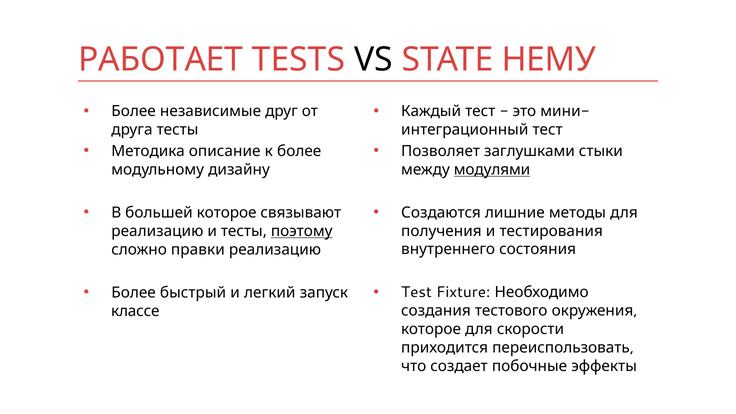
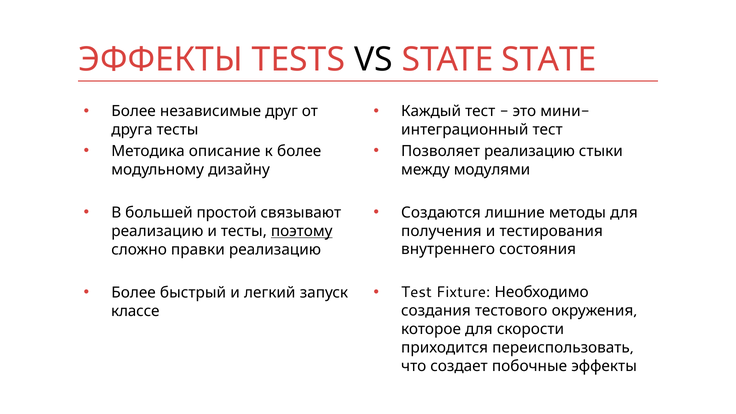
РАБОТАЕТ: РАБОТАЕТ -> ЭФФЕКТЫ (161, 59)
STATE НЕМУ: НЕМУ -> STATE (549, 59)
Позволяет заглушками: заглушками -> реализацию (529, 151)
модулями underline: present -> none (492, 170)
большей которое: которое -> простой (227, 213)
